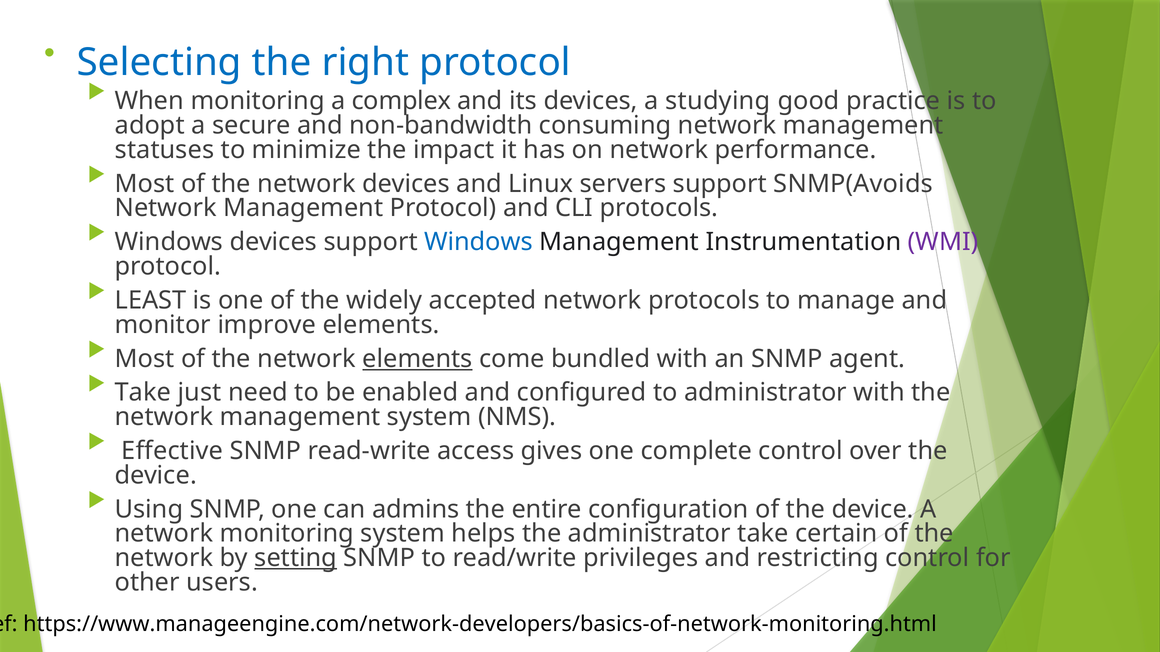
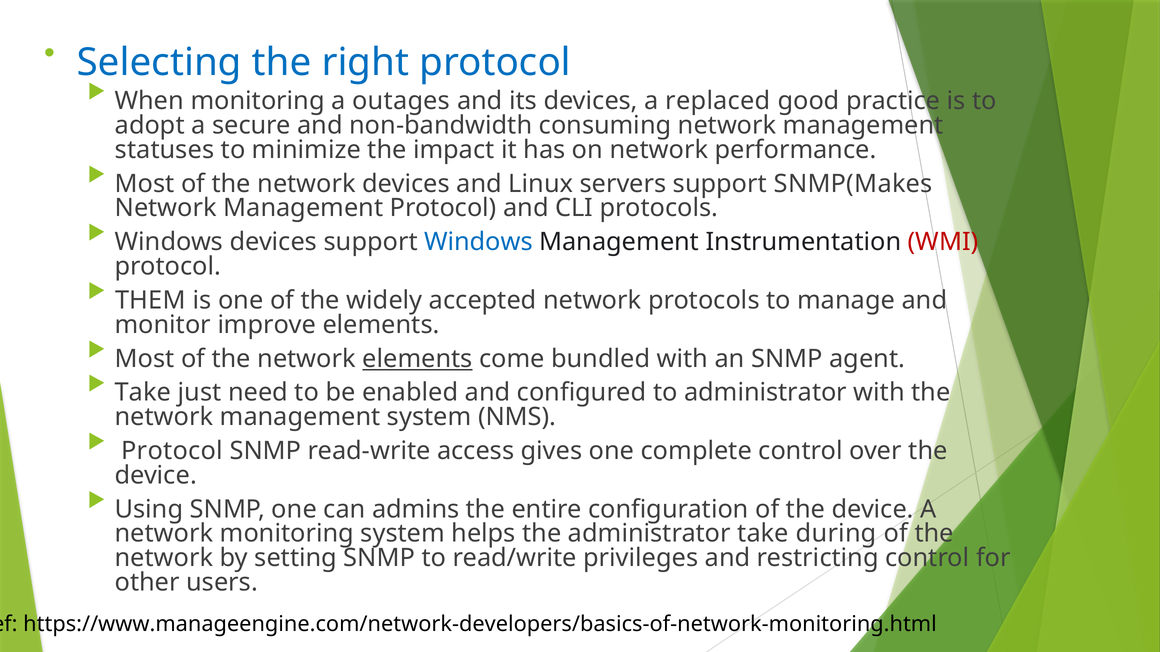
complex: complex -> outages (401, 101)
studying: studying -> replaced (718, 101)
SNMP(Avoids: SNMP(Avoids -> SNMP(Makes (853, 184)
WMI colour: purple -> red (943, 242)
LEAST: LEAST -> THEM (150, 301)
Effective: Effective -> Protocol (172, 451)
certain: certain -> during (836, 534)
setting underline: present -> none (296, 558)
